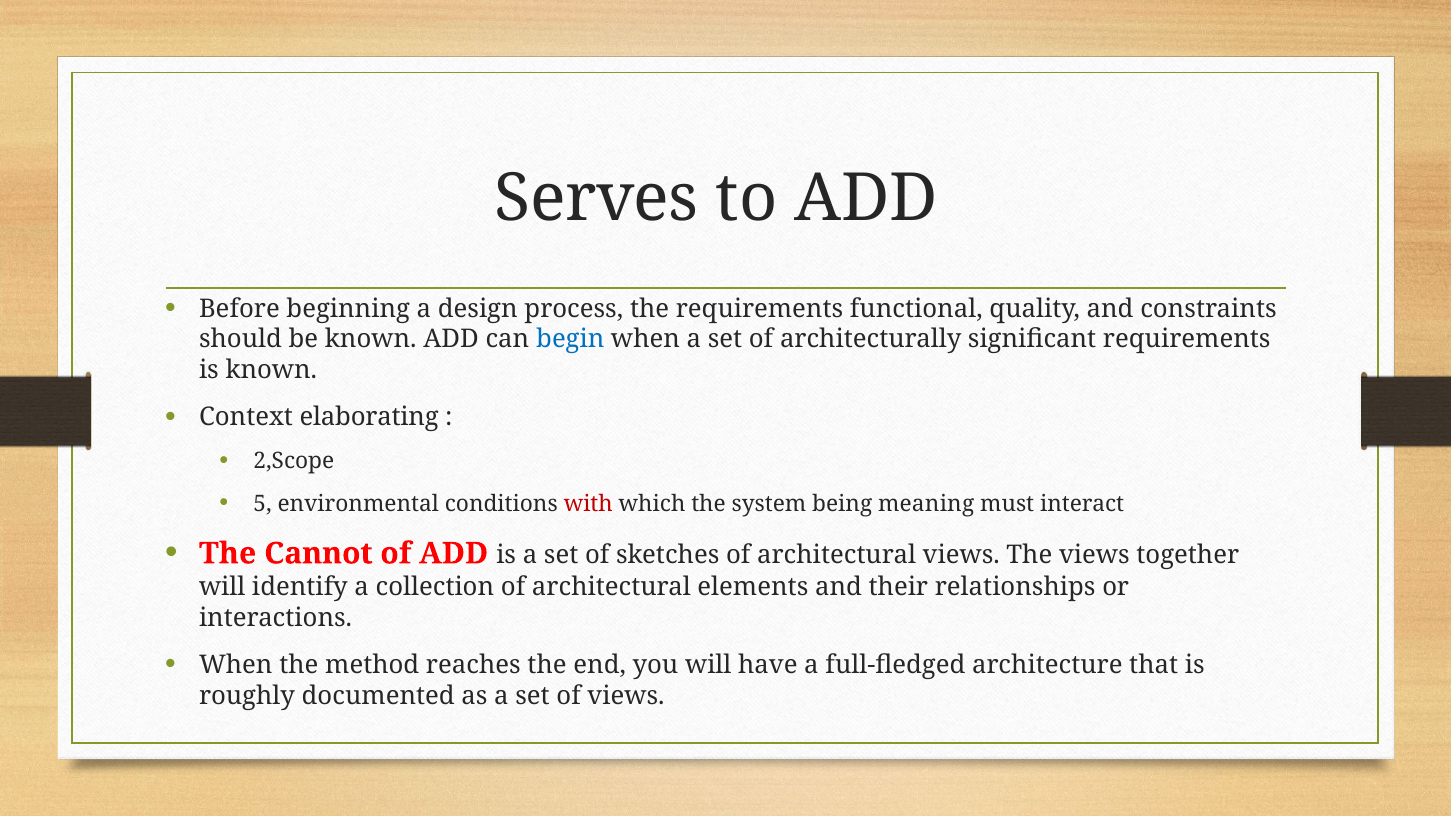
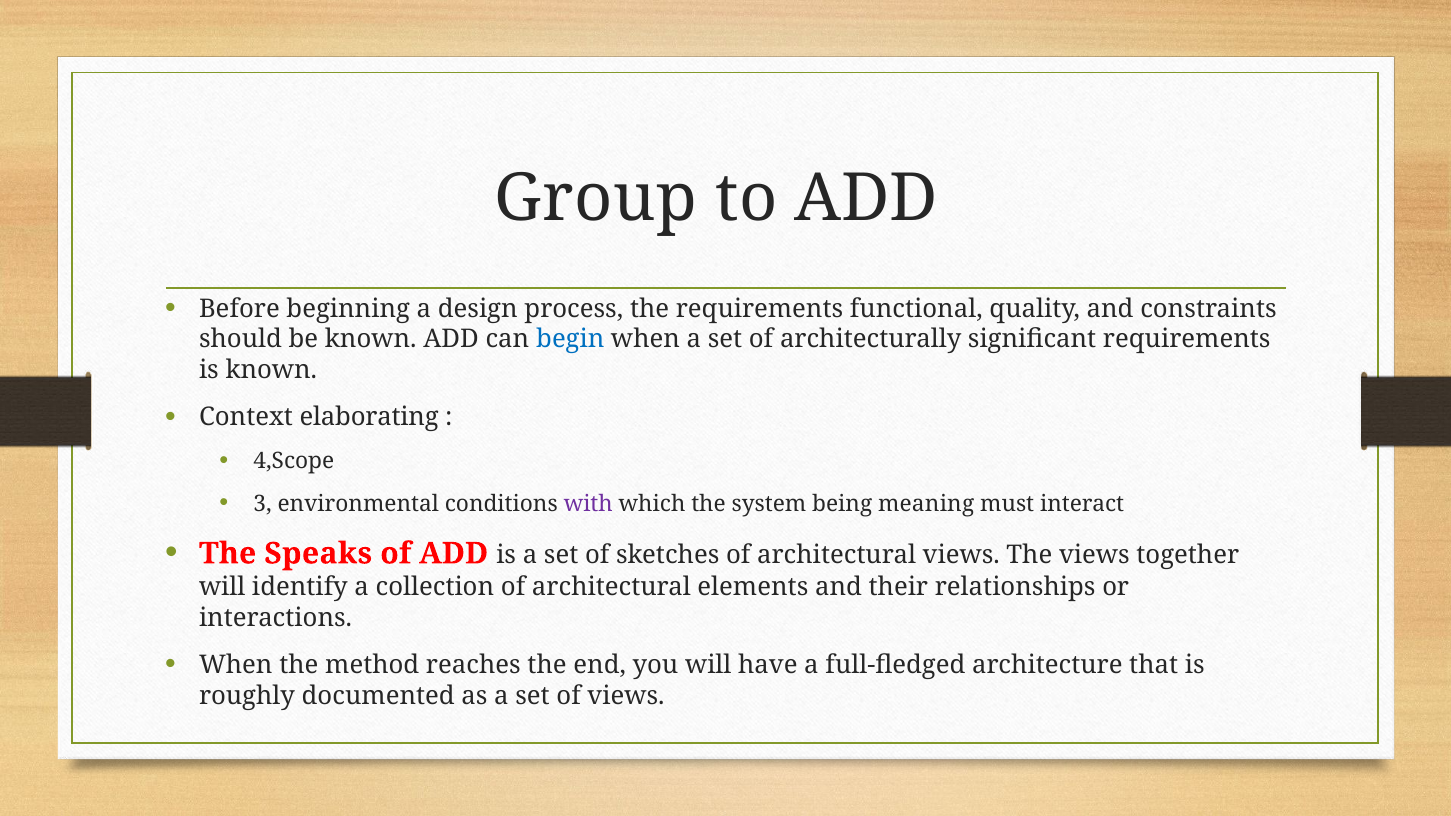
Serves: Serves -> Group (596, 199)
2,Scope: 2,Scope -> 4,Scope (294, 461)
5: 5 -> 3 (263, 504)
with colour: red -> purple (588, 504)
Cannot: Cannot -> Speaks (318, 554)
